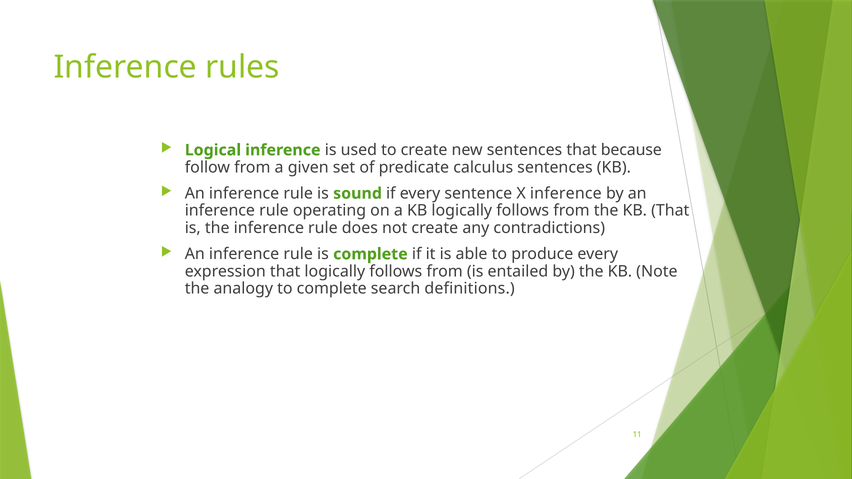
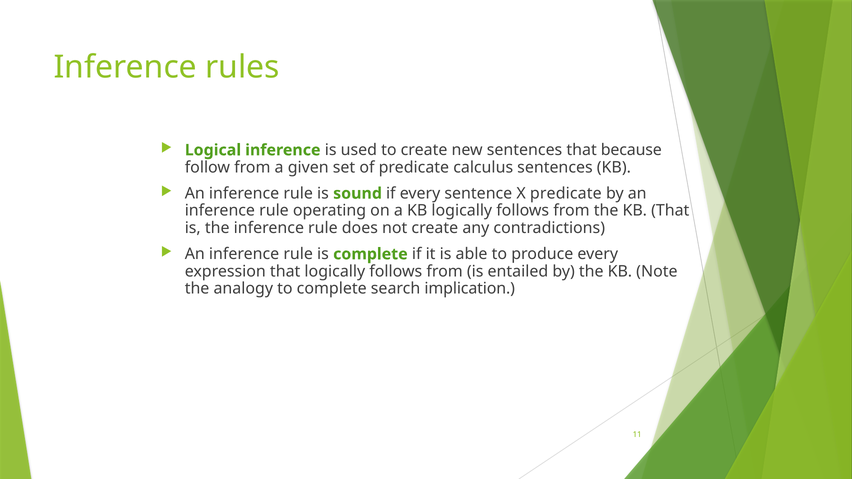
X inference: inference -> predicate (566, 194)
definitions: definitions -> implication (470, 289)
